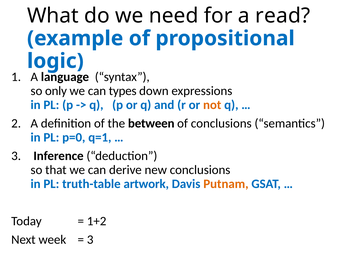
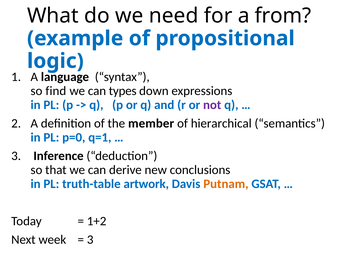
read: read -> from (283, 16)
only: only -> find (56, 91)
not colour: orange -> purple (212, 105)
between: between -> member (151, 124)
of conclusions: conclusions -> hierarchical (221, 124)
